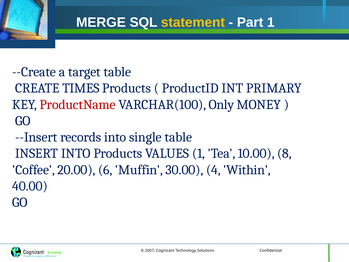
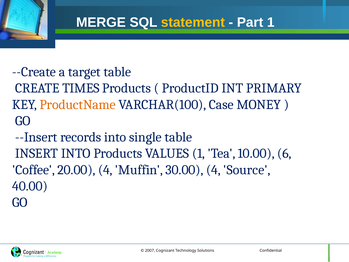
ProductName colour: red -> orange (78, 104)
Only: Only -> Case (221, 104)
8: 8 -> 6 (284, 153)
20.00 6: 6 -> 4 (105, 170)
Within: Within -> Source (247, 170)
